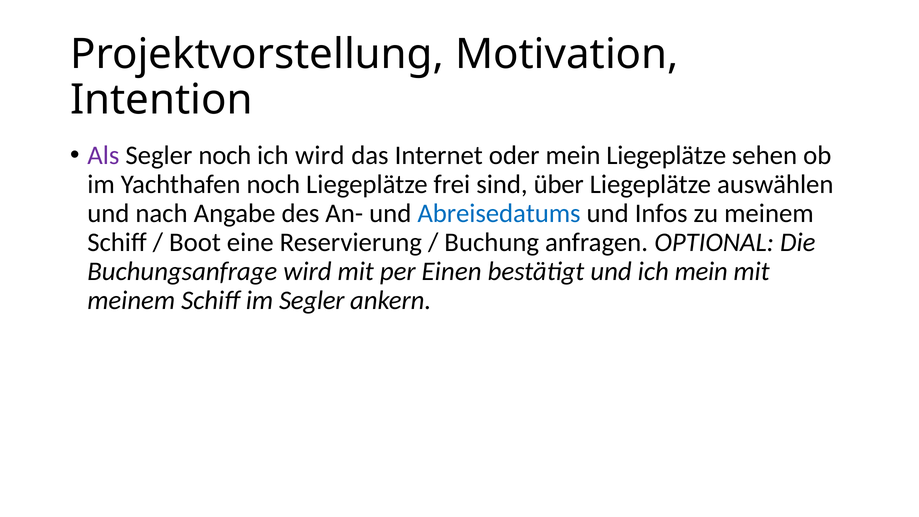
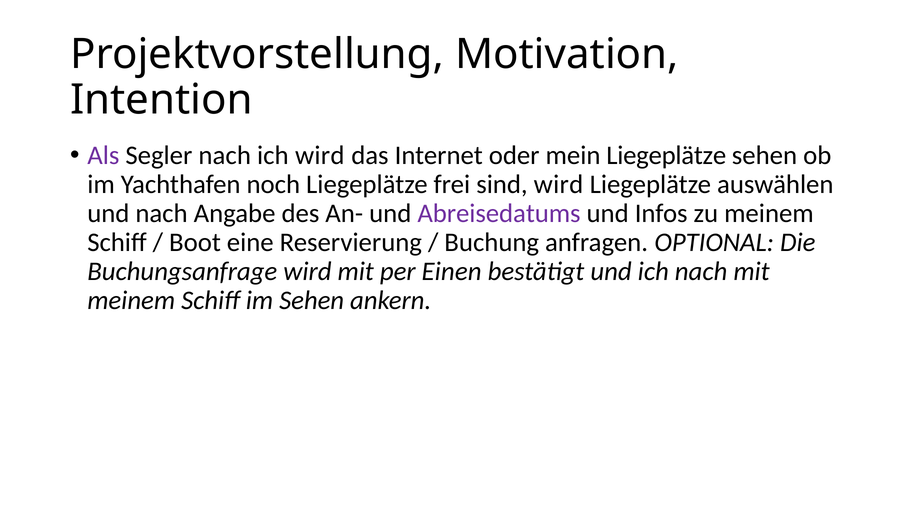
Segler noch: noch -> nach (225, 155)
sind über: über -> wird (558, 184)
Abreisedatums colour: blue -> purple (499, 213)
ich mein: mein -> nach (701, 271)
im Segler: Segler -> Sehen (312, 300)
